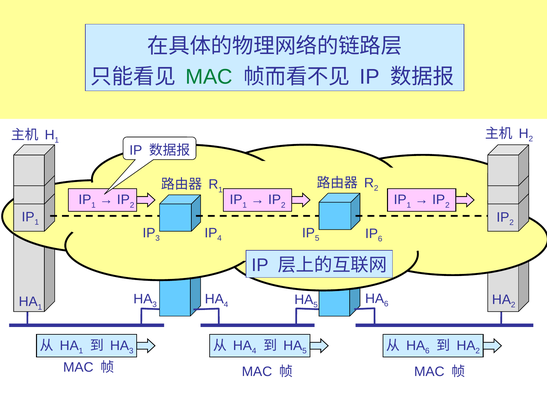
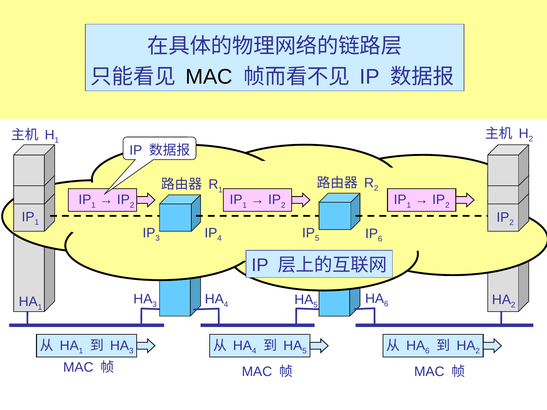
MAC colour: green -> black (209, 77)
